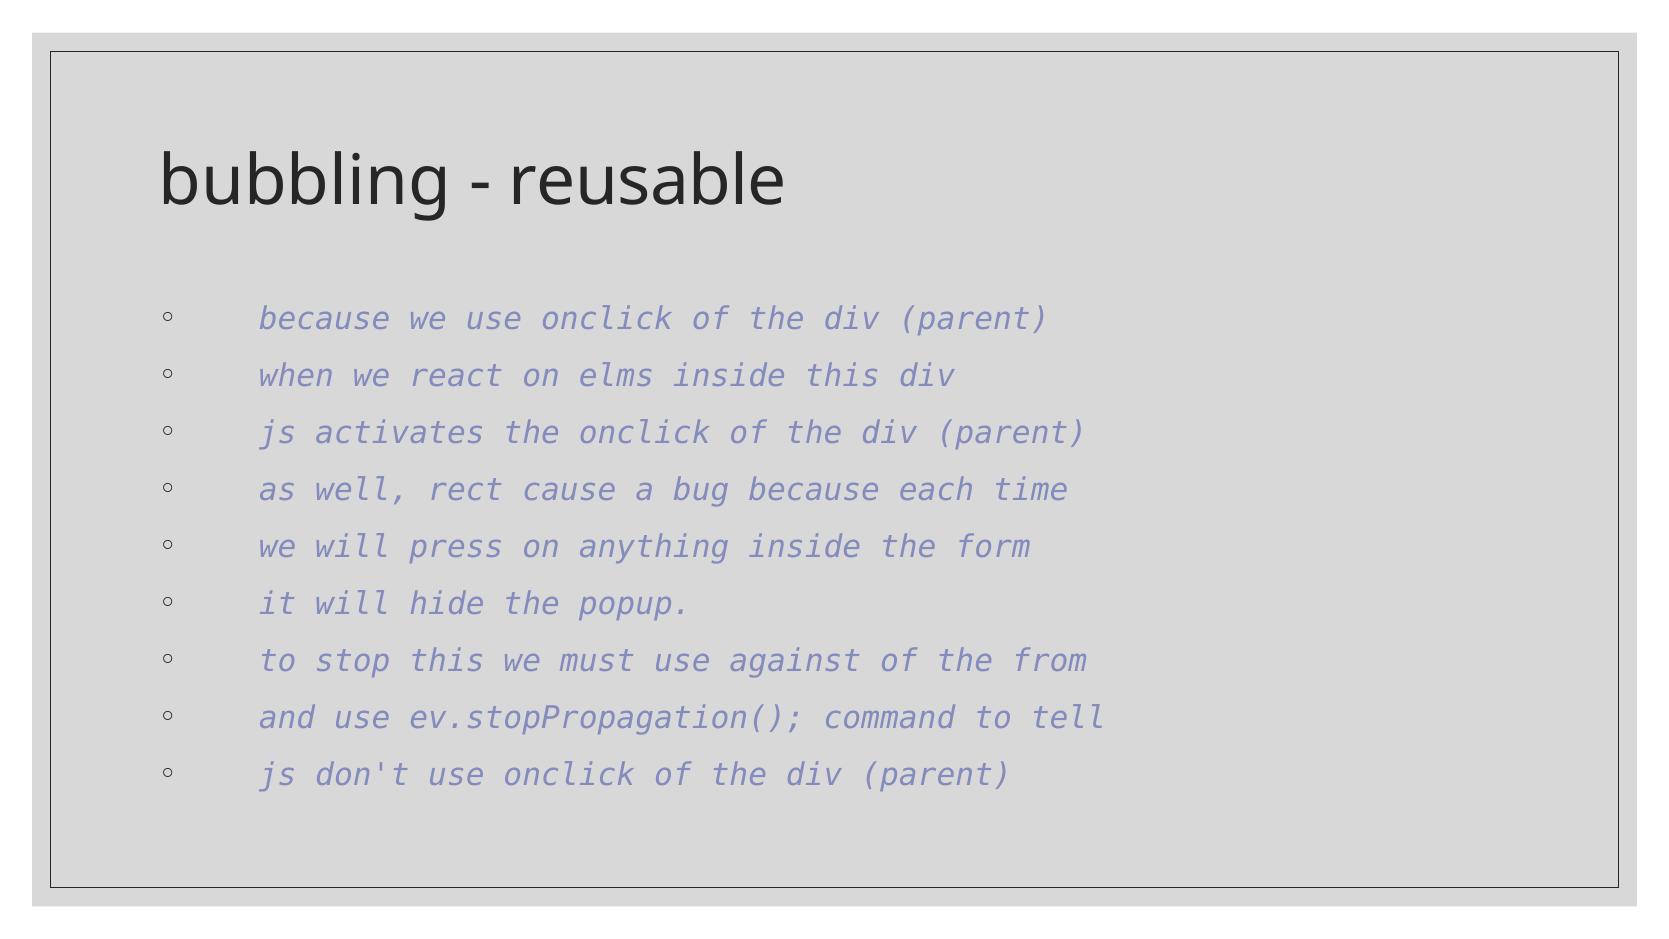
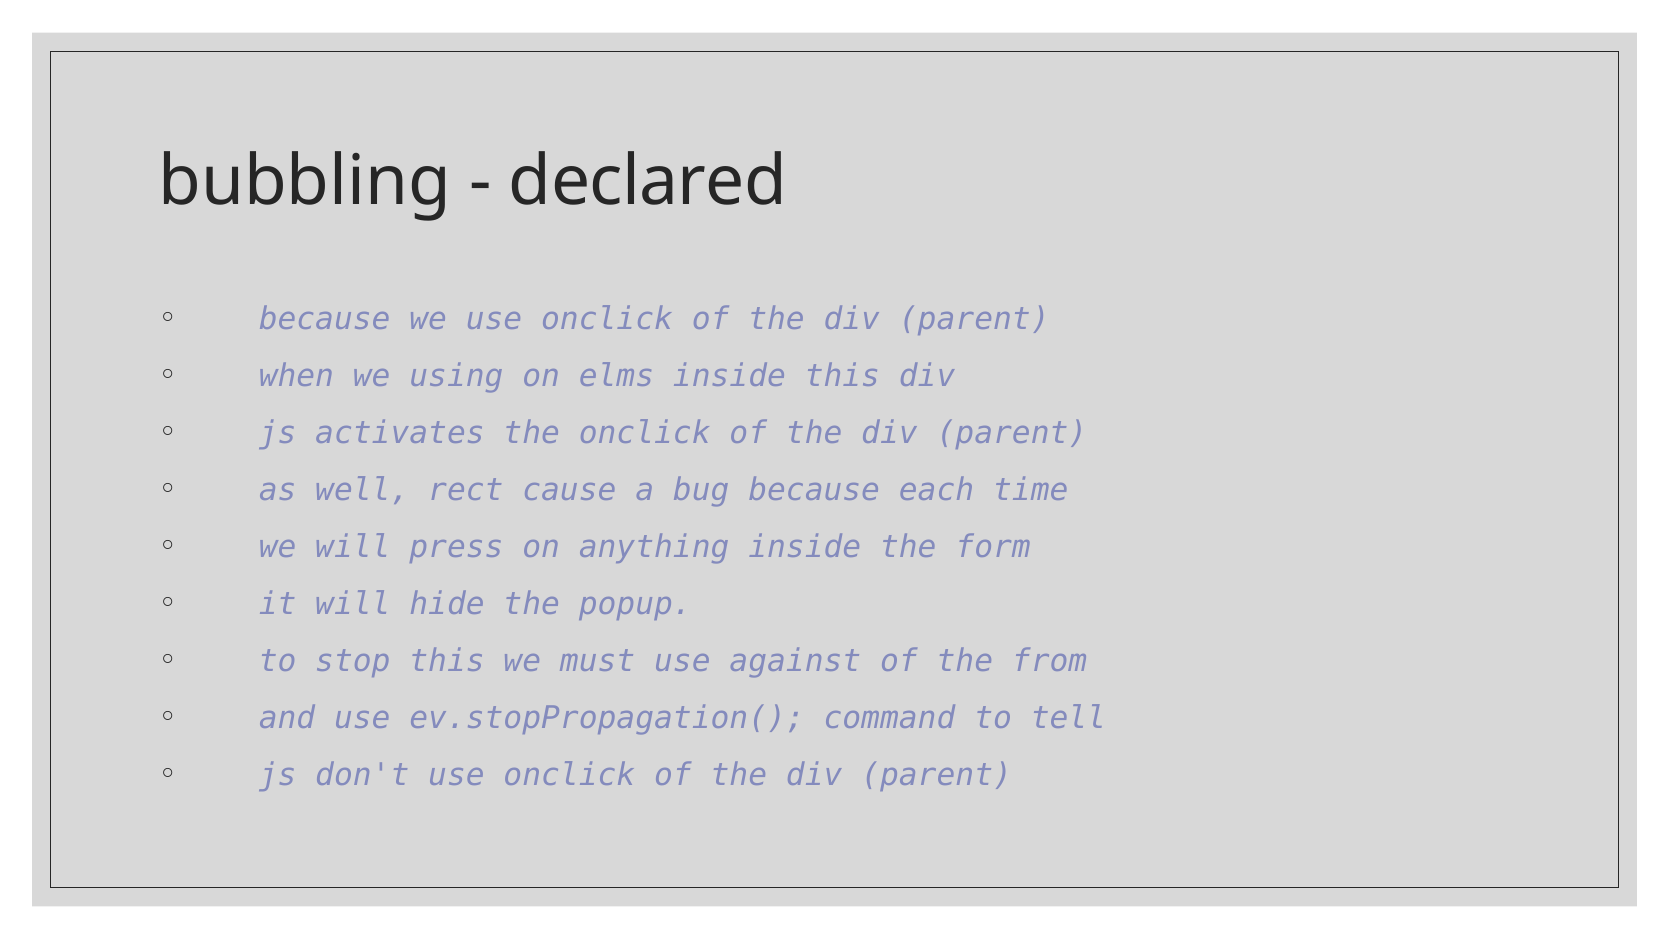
reusable: reusable -> declared (648, 181)
react: react -> using (456, 376)
